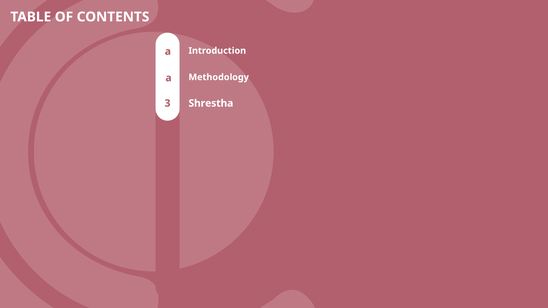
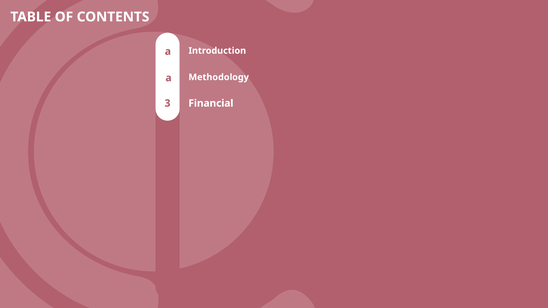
Shrestha: Shrestha -> Financial (211, 103)
